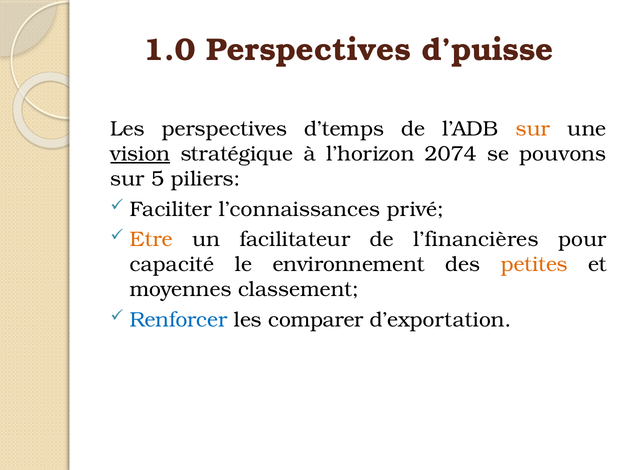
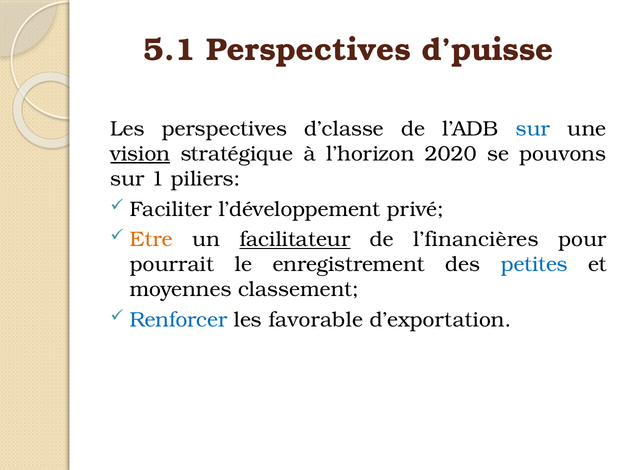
1.0: 1.0 -> 5.1 (170, 50)
d’temps: d’temps -> d’classe (344, 129)
sur colour: orange -> blue (533, 129)
2074: 2074 -> 2020 (451, 154)
5: 5 -> 1 (158, 179)
l’connaissances: l’connaissances -> l’développement (300, 209)
facilitateur underline: none -> present (295, 240)
capacité: capacité -> pourrait (172, 265)
environnement: environnement -> enregistrement (349, 265)
petites colour: orange -> blue (534, 265)
comparer: comparer -> favorable (316, 320)
